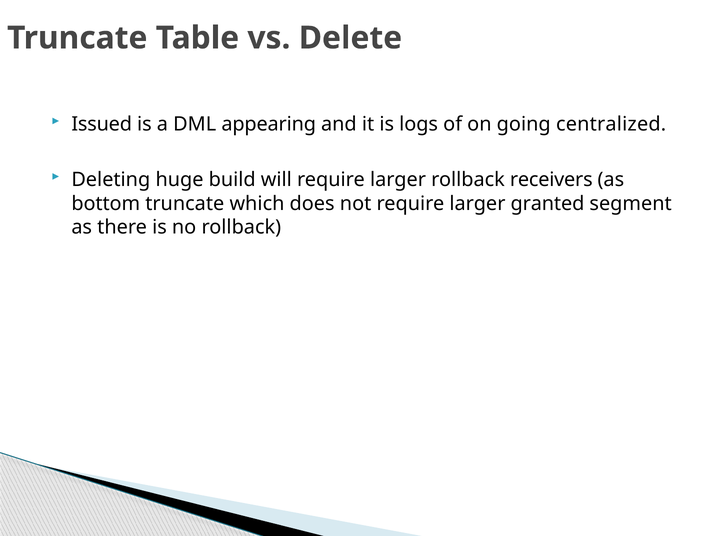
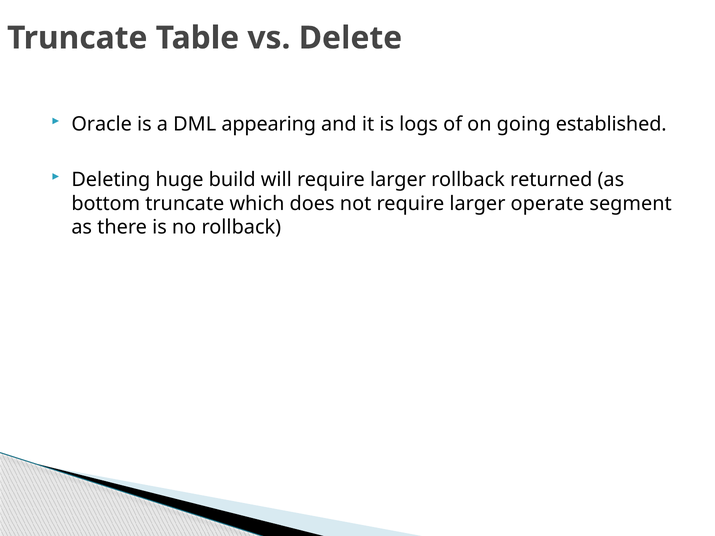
Issued: Issued -> Oracle (102, 124)
centralized: centralized -> established (611, 124)
receivers: receivers -> returned (551, 180)
granted: granted -> operate (547, 204)
